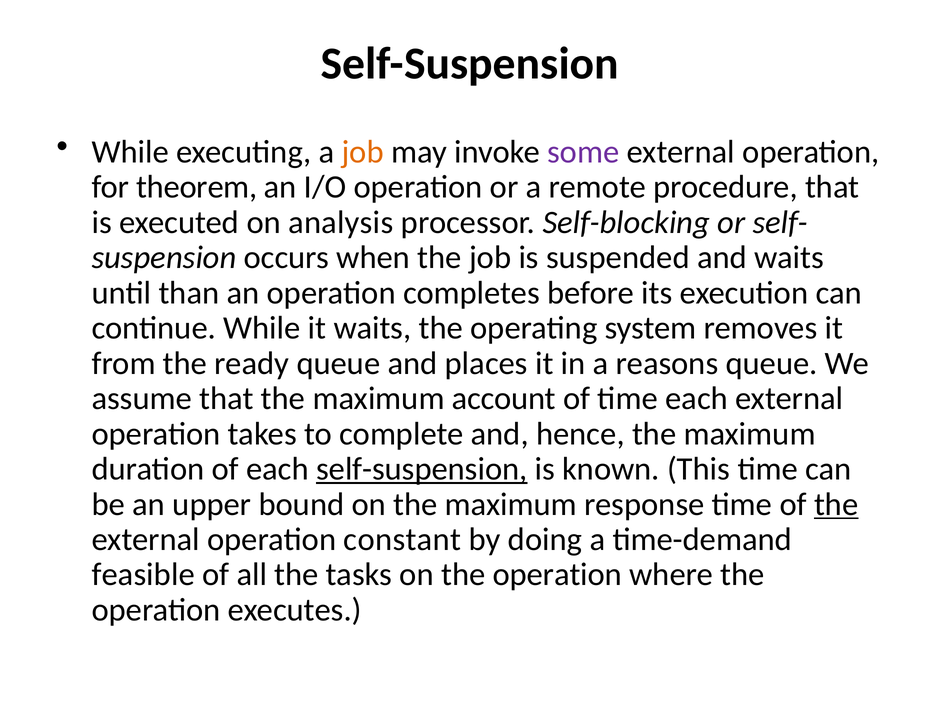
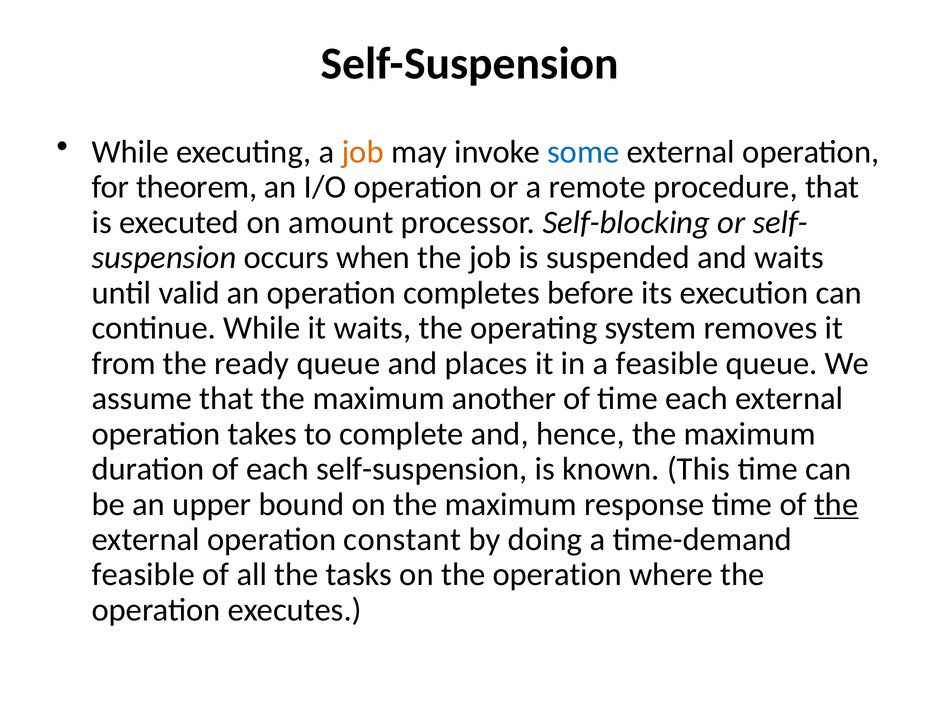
some colour: purple -> blue (583, 152)
analysis: analysis -> amount (341, 222)
than: than -> valid (189, 293)
a reasons: reasons -> feasible (667, 363)
account: account -> another (504, 399)
self-suspension underline: present -> none (422, 469)
